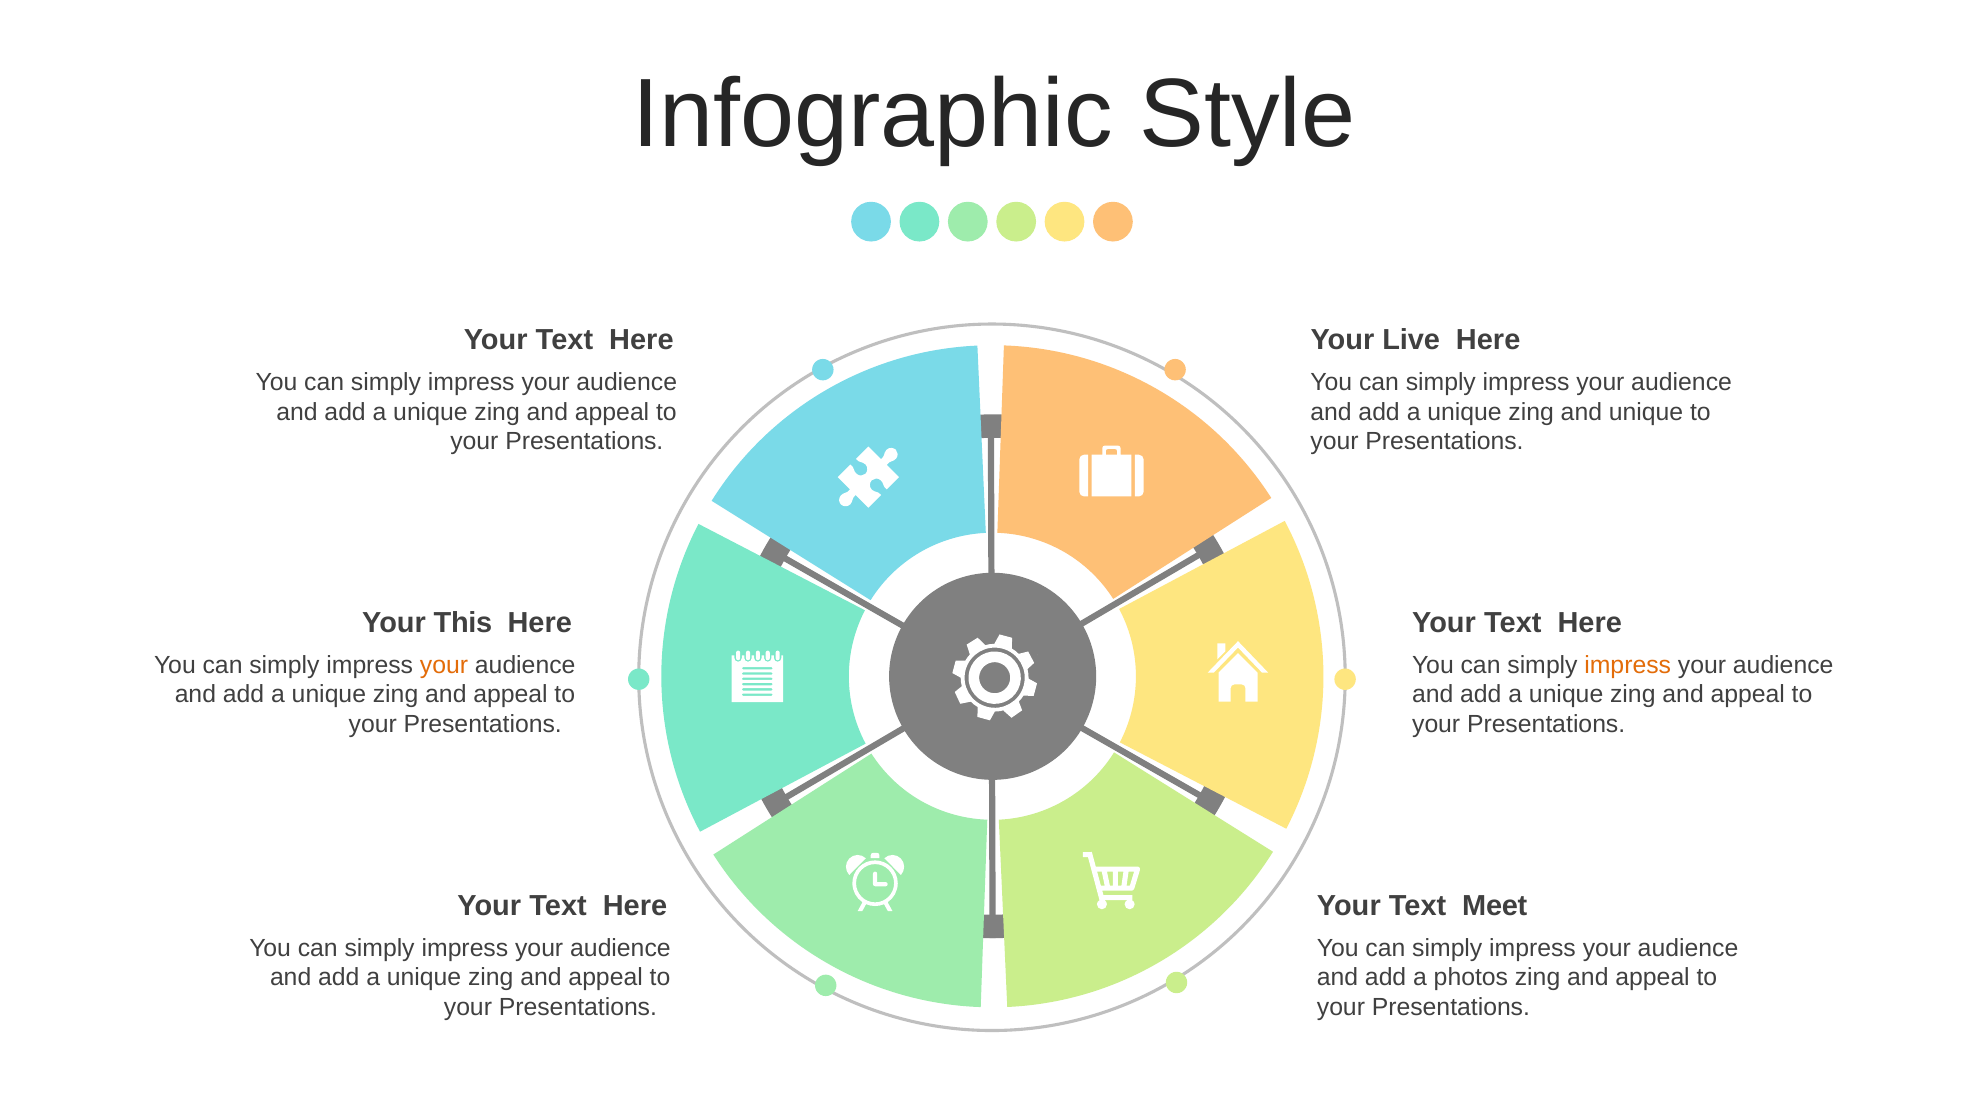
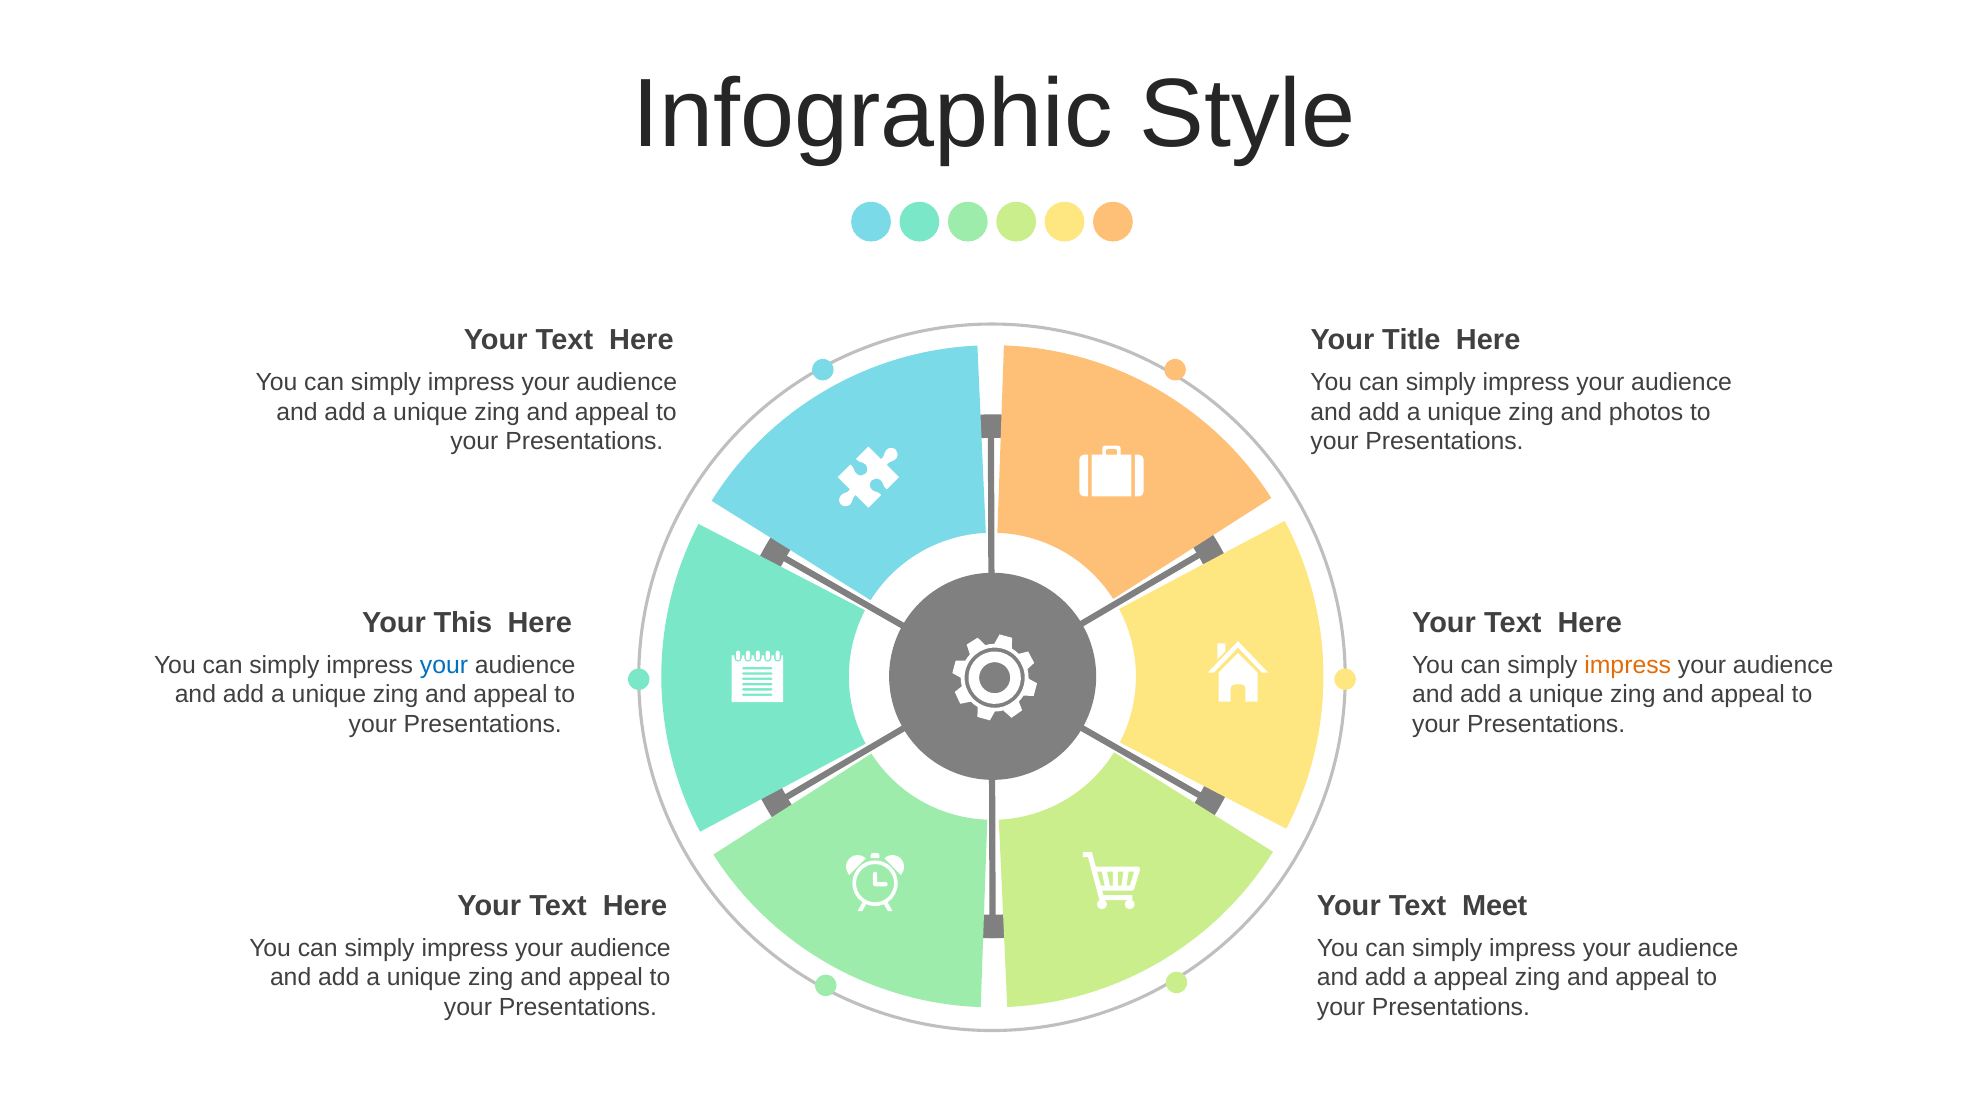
Live: Live -> Title (1411, 340)
and unique: unique -> photos (1646, 412)
your colour: orange -> blue (444, 665)
a photos: photos -> appeal (1471, 978)
